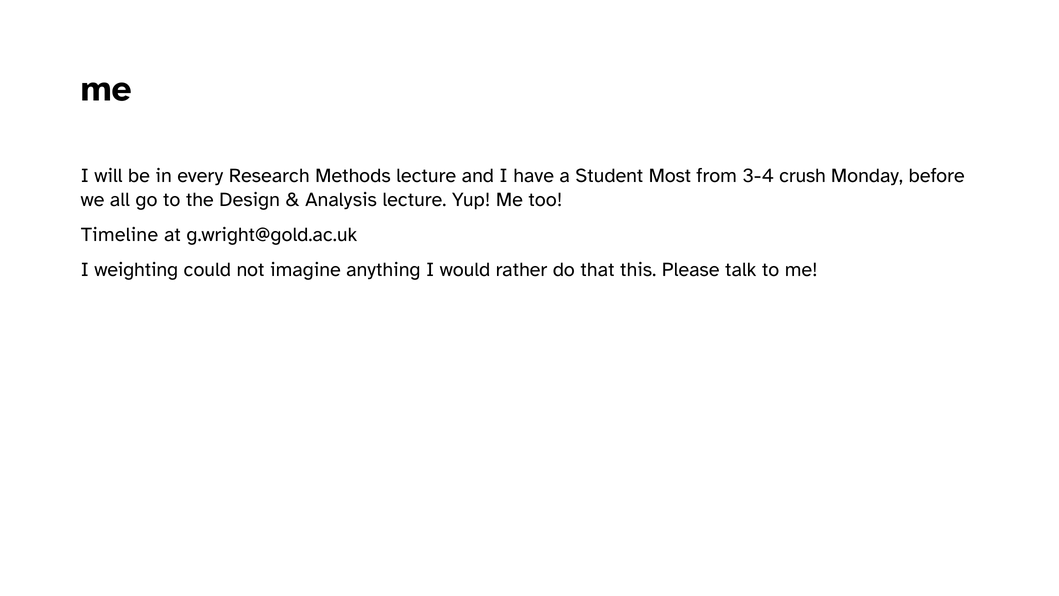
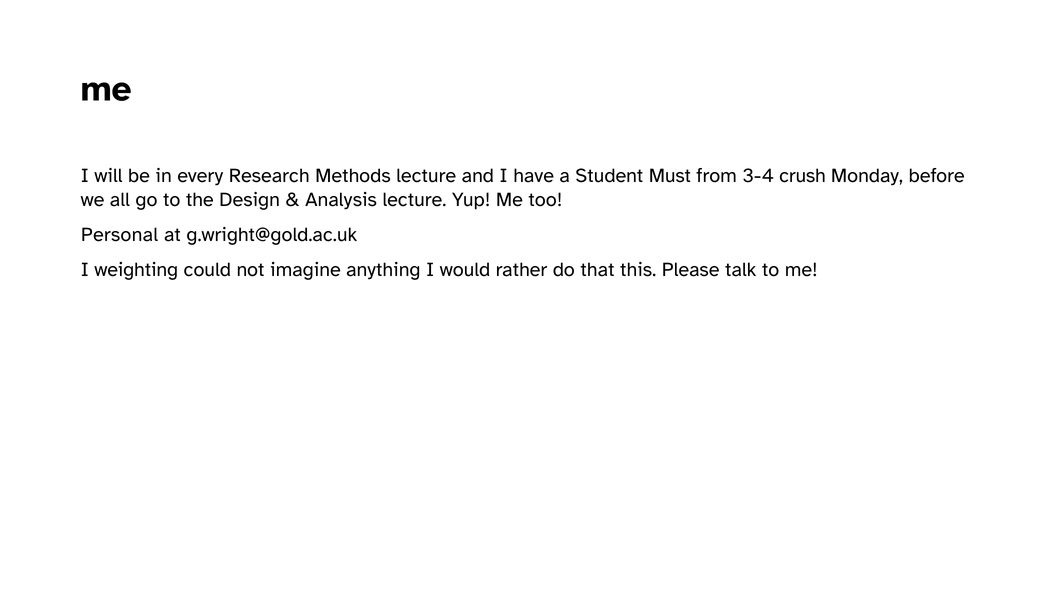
Most: Most -> Must (670, 176)
Timeline: Timeline -> Personal (120, 235)
